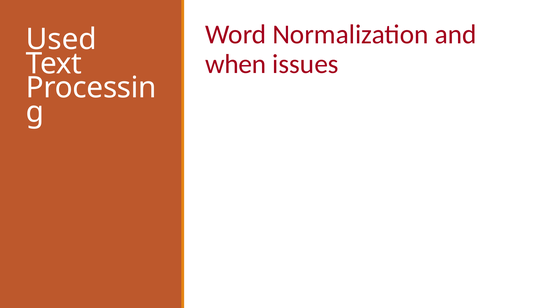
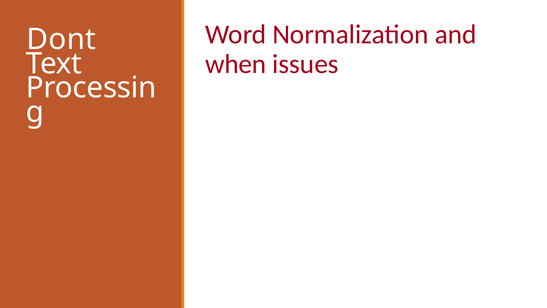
Used: Used -> Dont (61, 39)
